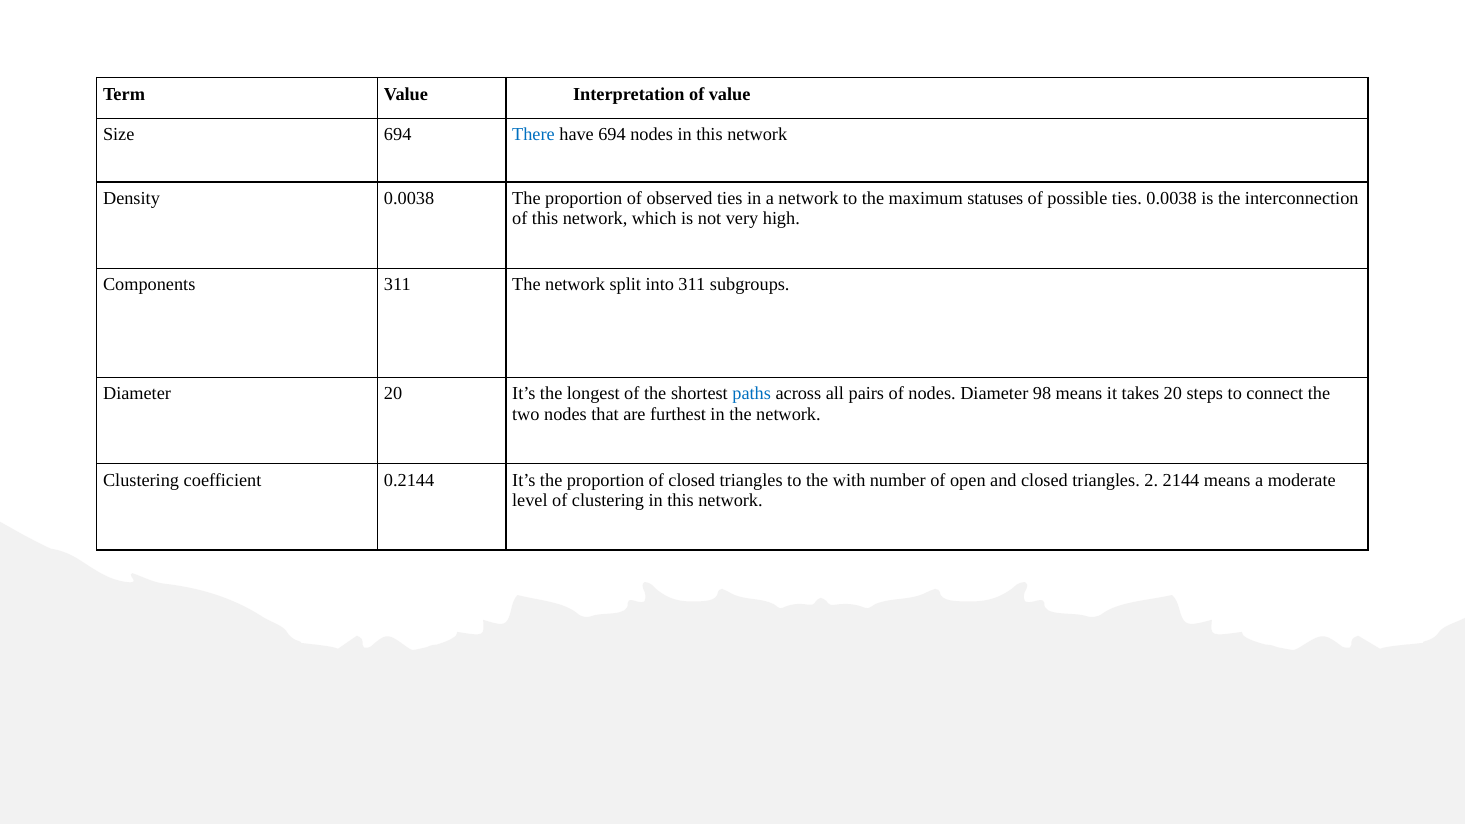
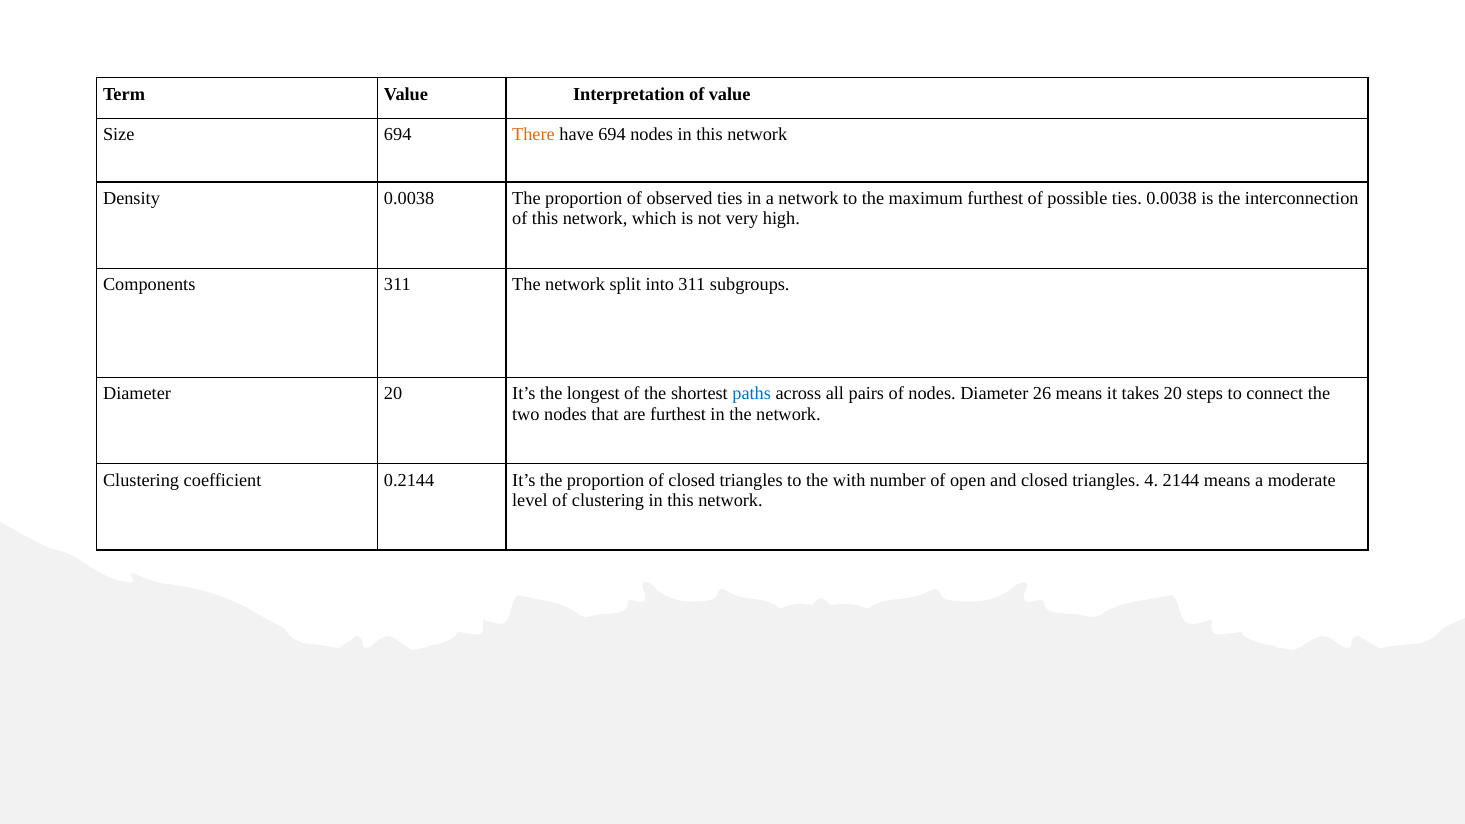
There colour: blue -> orange (533, 135)
maximum statuses: statuses -> furthest (995, 198)
98: 98 -> 26 (1042, 394)
2: 2 -> 4 (1151, 480)
